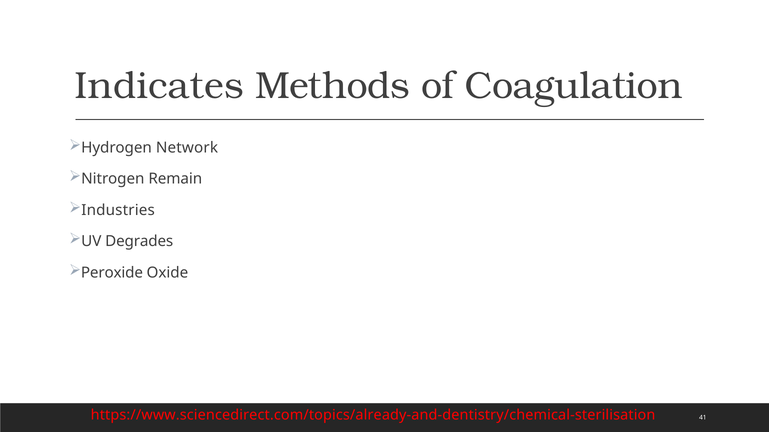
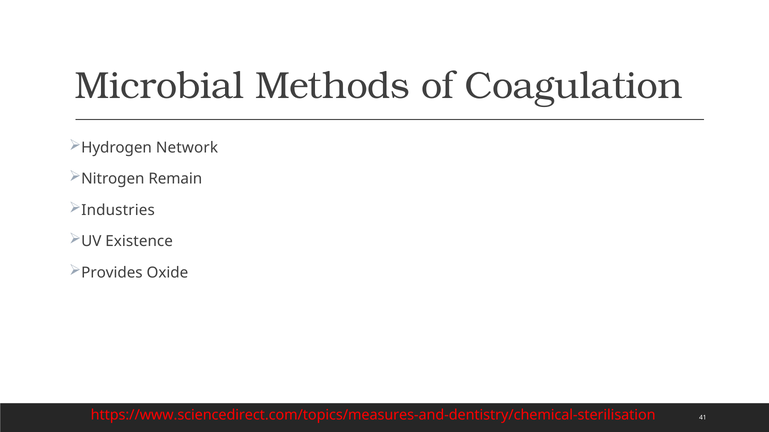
Indicates: Indicates -> Microbial (160, 86)
Degrades: Degrades -> Existence (139, 242)
Peroxide: Peroxide -> Provides (112, 273)
https://www.sciencedirect.com/topics/already-and-dentistry/chemical-sterilisation: https://www.sciencedirect.com/topics/already-and-dentistry/chemical-sterilisation -> https://www.sciencedirect.com/topics/measures-and-dentistry/chemical-sterilisation (373, 415)
